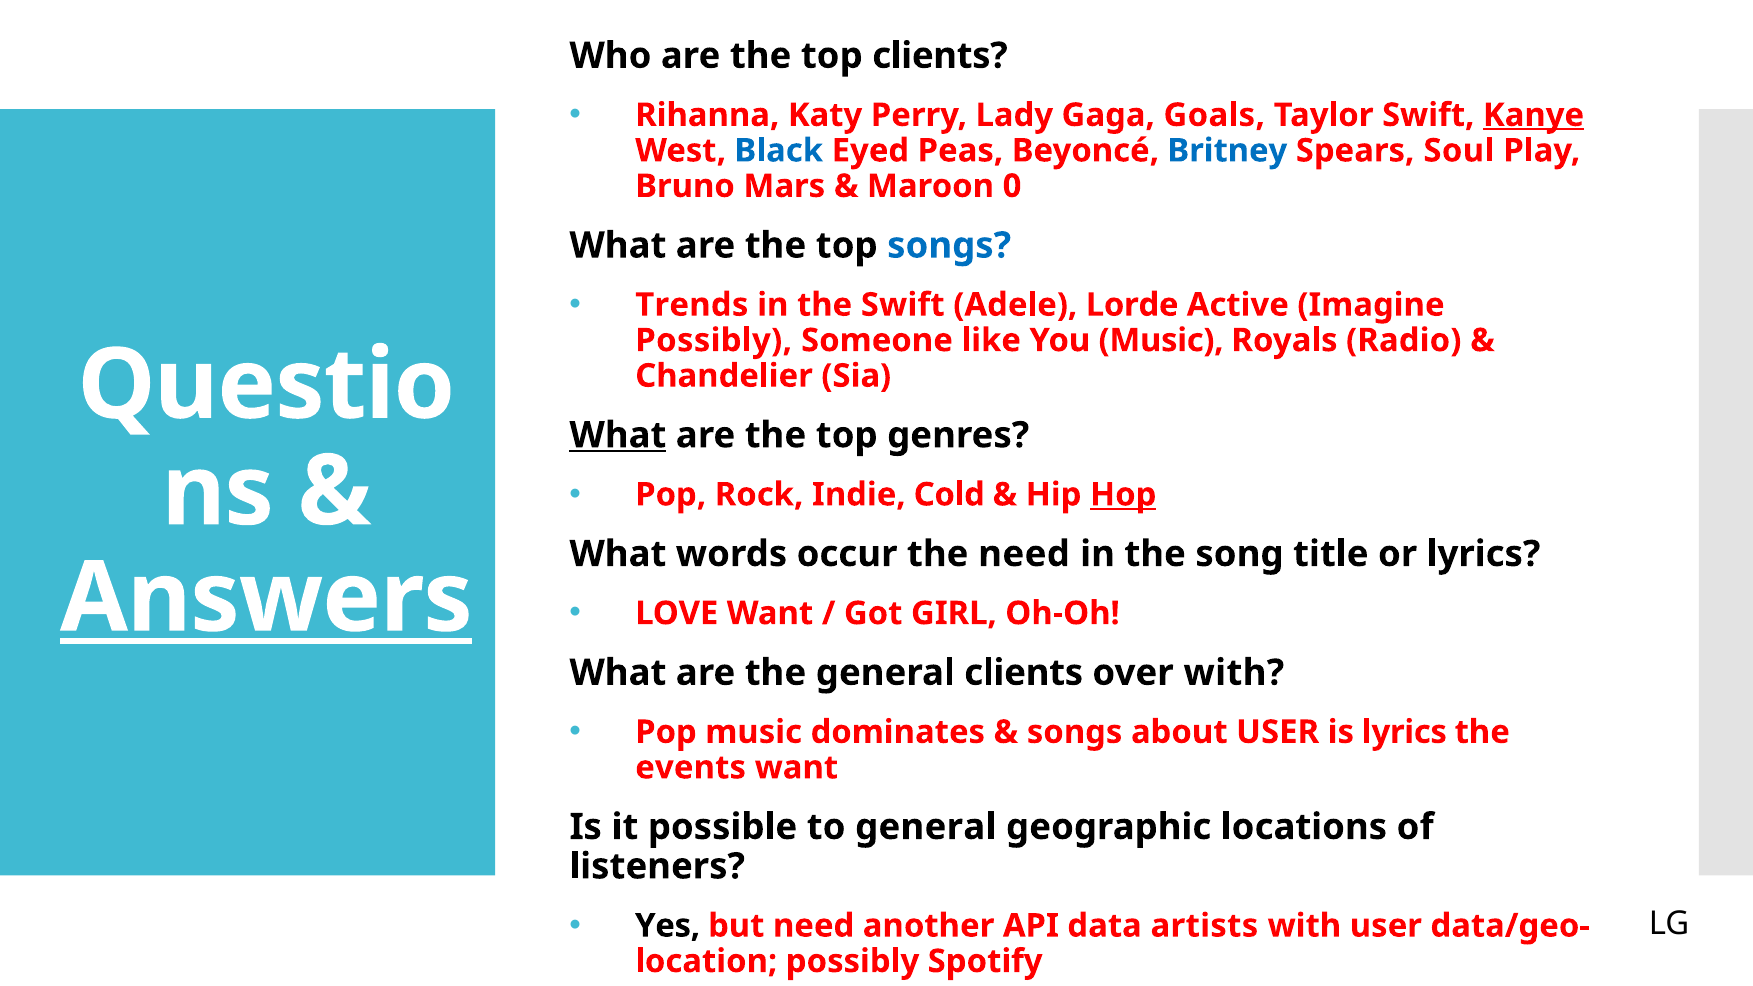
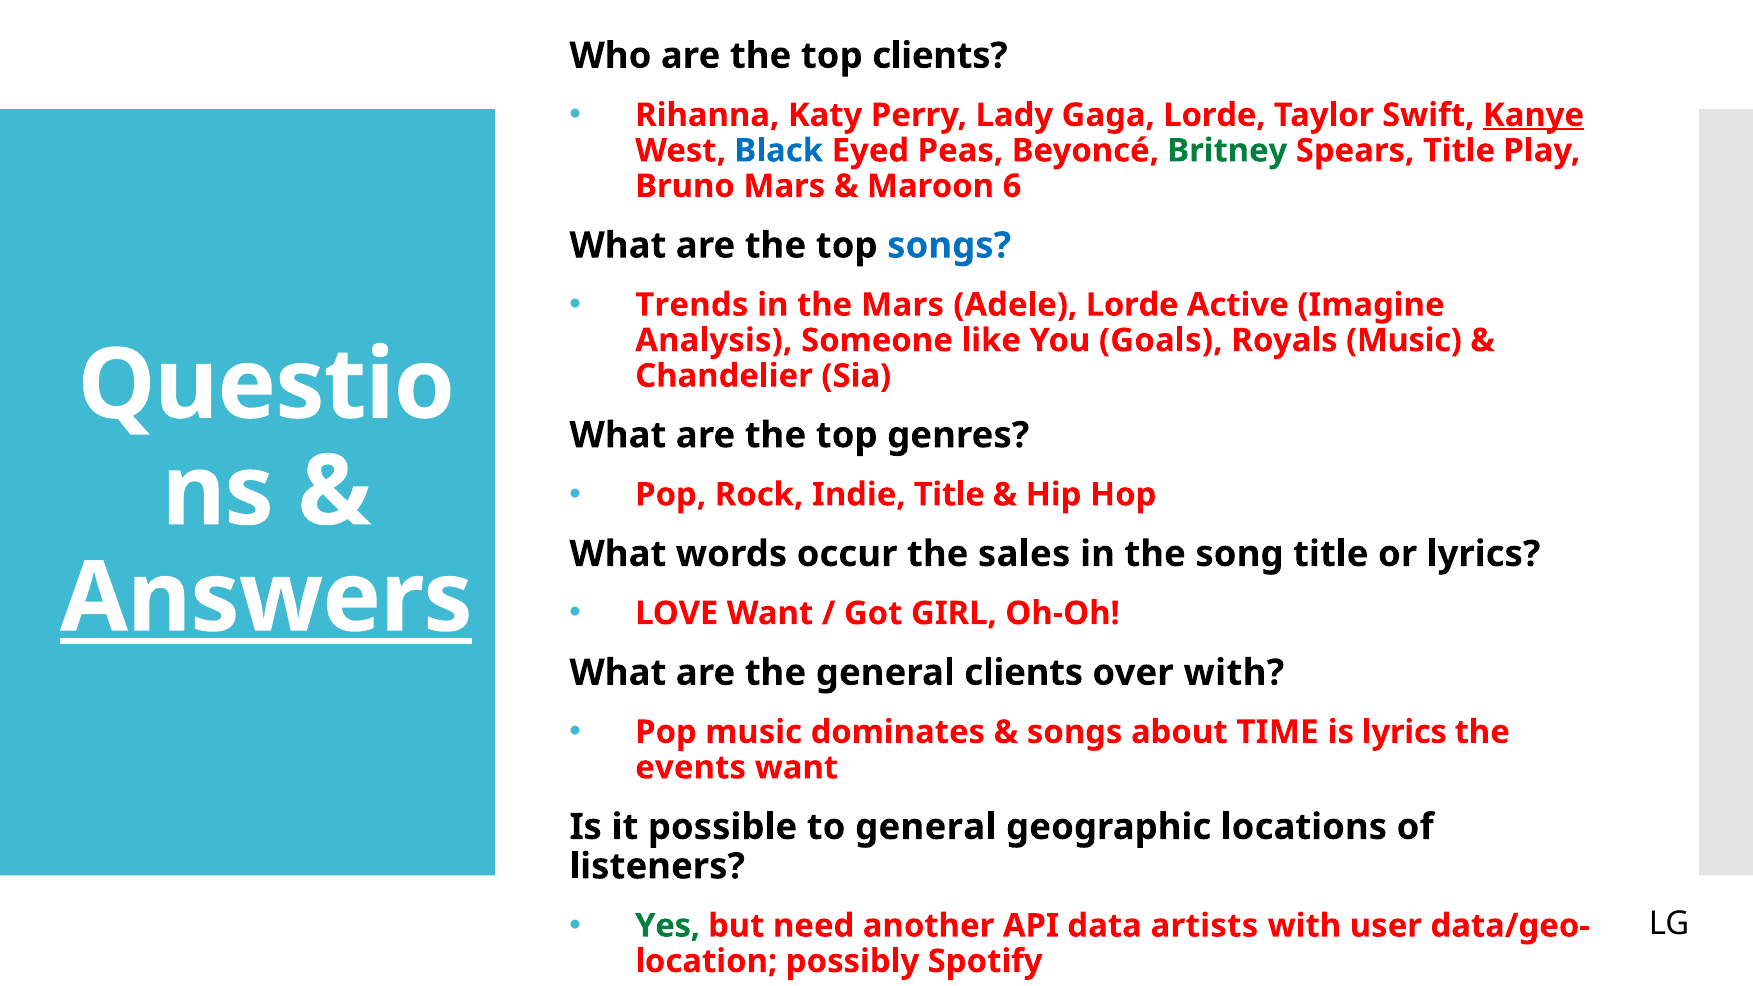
Gaga Goals: Goals -> Lorde (1214, 115)
Britney colour: blue -> green (1227, 151)
Spears Soul: Soul -> Title (1459, 151)
0: 0 -> 6 (1012, 186)
the Swift: Swift -> Mars (903, 305)
Possibly: Possibly -> Analysis (714, 340)
You Music: Music -> Goals (1161, 340)
Royals Radio: Radio -> Music (1404, 340)
What underline: present -> none (618, 435)
Indie Cold: Cold -> Title (949, 495)
Hop underline: present -> none (1123, 495)
the need: need -> sales (1024, 554)
about USER: USER -> TIME (1278, 732)
Yes colour: black -> green (668, 926)
